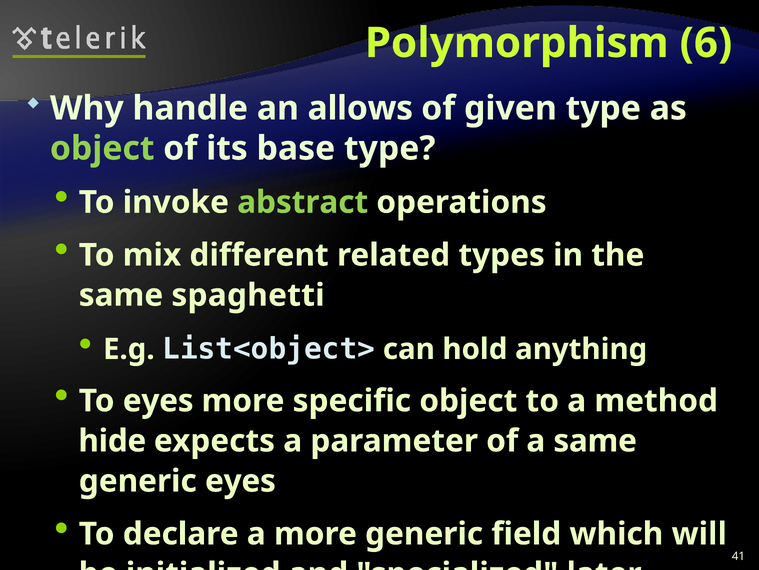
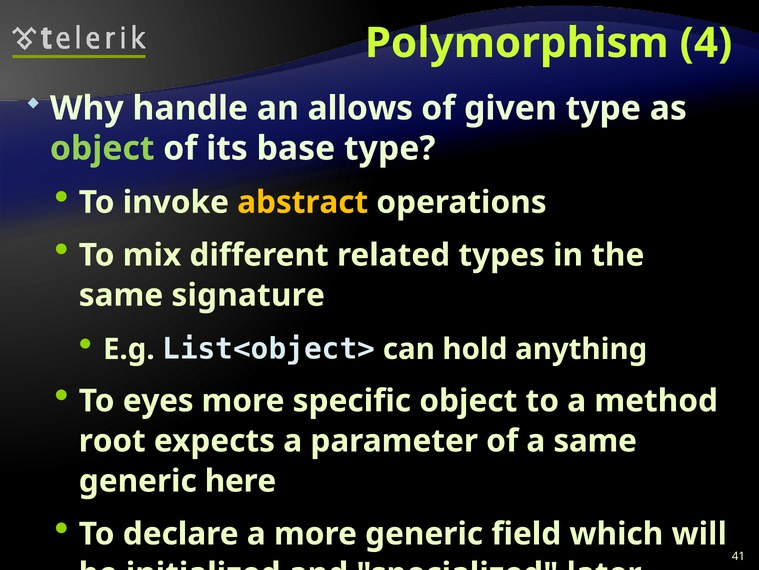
6: 6 -> 4 (706, 43)
abstract colour: light green -> yellow (303, 202)
spaghetti: spaghetti -> signature (248, 295)
hide: hide -> root (112, 440)
generic eyes: eyes -> here (240, 481)
